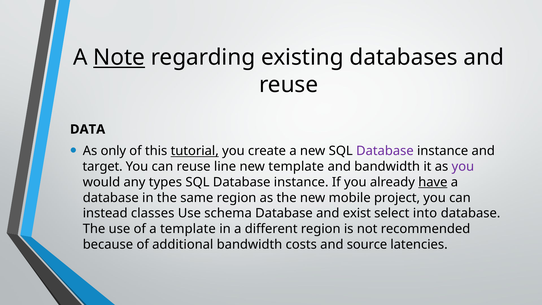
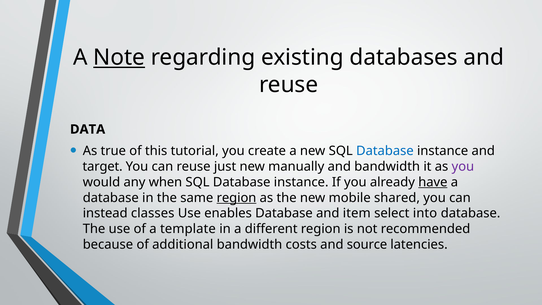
only: only -> true (113, 151)
tutorial underline: present -> none (195, 151)
Database colour: purple -> blue (385, 151)
line: line -> just (225, 167)
new template: template -> manually (296, 167)
types: types -> when (165, 182)
region underline: none -> present (236, 198)
project: project -> shared (397, 198)
schema: schema -> enables (228, 213)
exist: exist -> item (357, 213)
